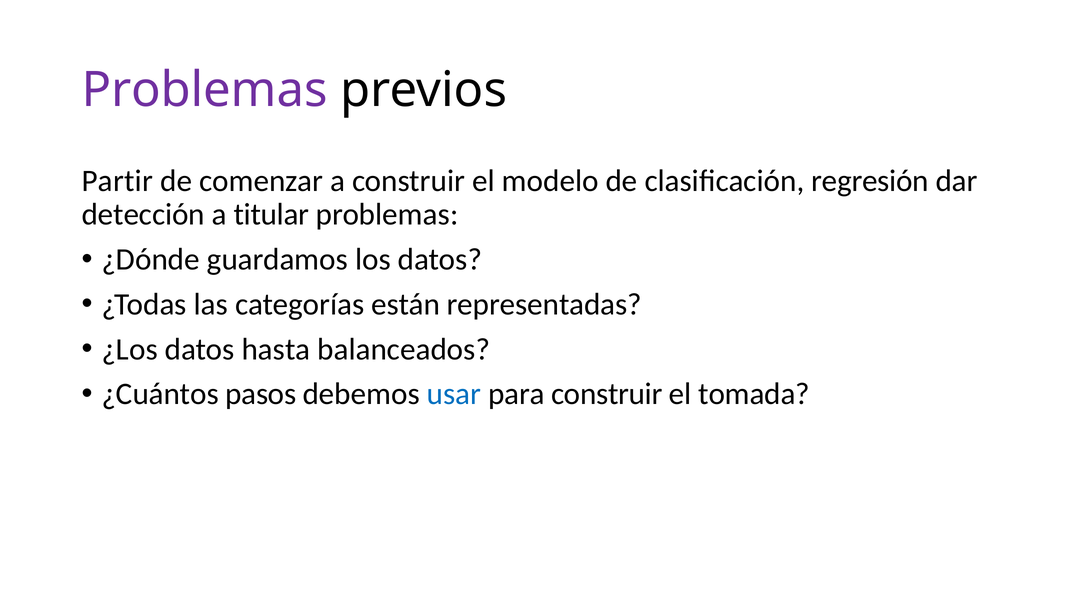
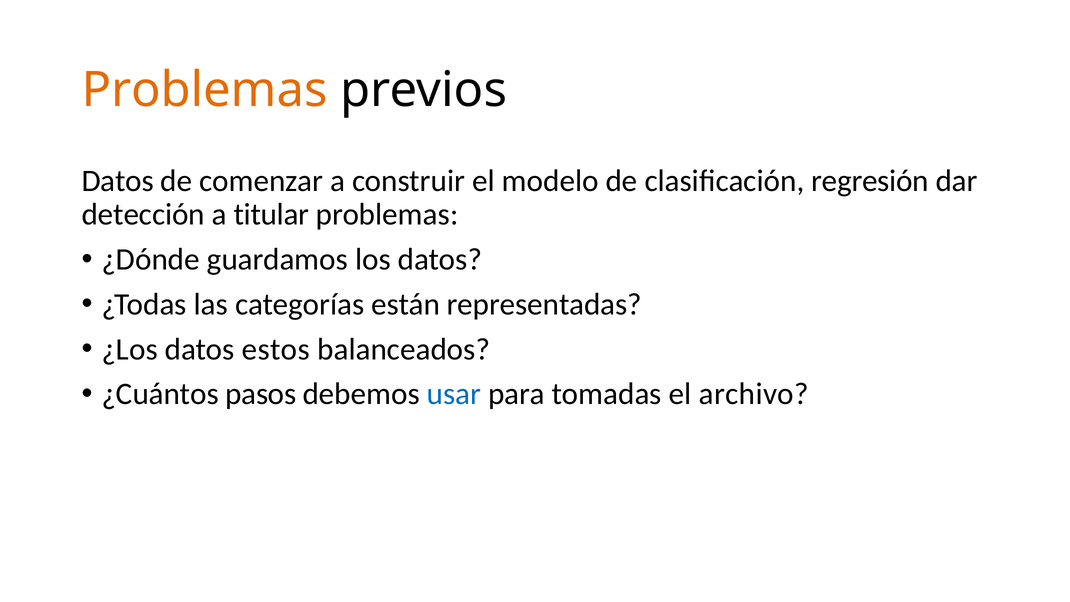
Problemas colour: purple -> orange (205, 90)
Partir: Partir -> Datos (118, 181)
hasta: hasta -> estos (276, 349)
para construir: construir -> tomadas (607, 394)
tomada: tomada -> archivo (754, 394)
